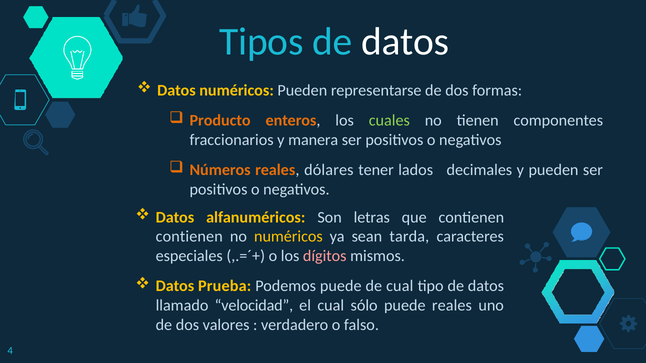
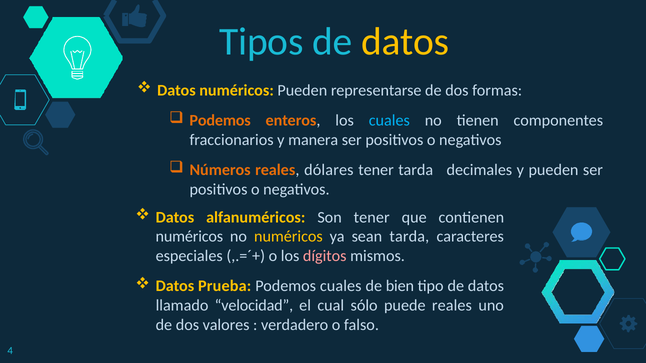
datos colour: white -> yellow (405, 42)
Producto: Producto -> Podemos (220, 121)
cuales colour: light green -> light blue (389, 121)
tener lados: lados -> tarda (416, 170)
Son letras: letras -> tener (372, 217)
contienen: contienen -> numéricos (189, 237)
Podemos puede: puede -> cuales (341, 286)
de cual: cual -> bien (400, 286)
